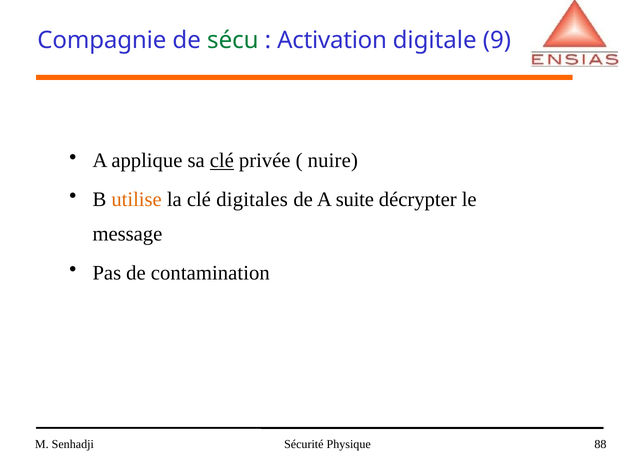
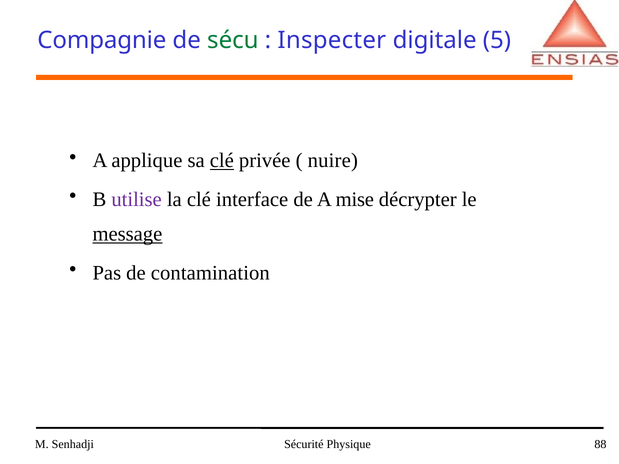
Activation: Activation -> Inspecter (332, 40)
9: 9 -> 5 (497, 40)
utilise colour: orange -> purple (137, 200)
digitales: digitales -> interface (252, 200)
suite: suite -> mise (355, 200)
message underline: none -> present (127, 234)
